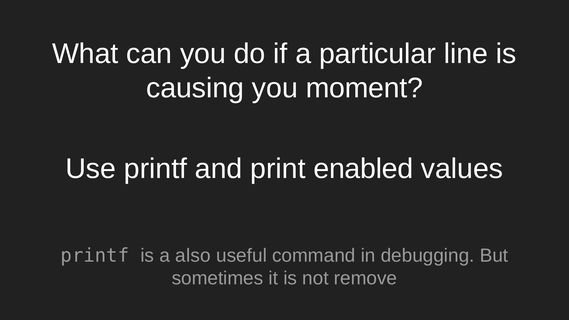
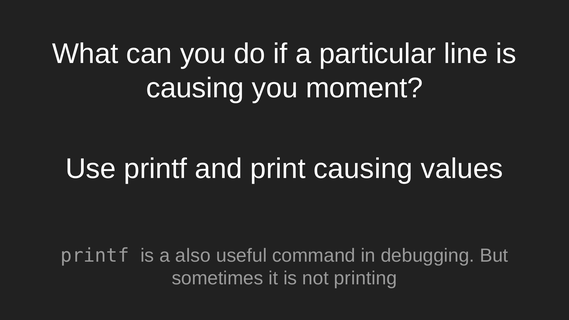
print enabled: enabled -> causing (363, 169)
remove: remove -> printing (365, 278)
